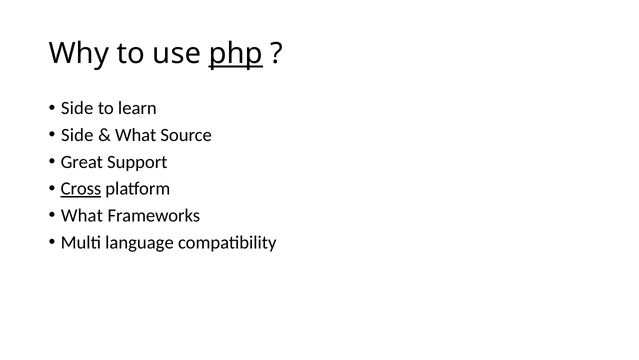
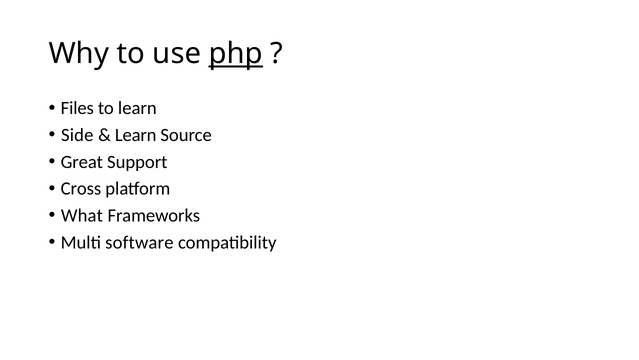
Side: Side -> Files (77, 108)
What: What -> Learn (136, 135)
Cross underline: present -> none (81, 188)
language: language -> software (139, 242)
